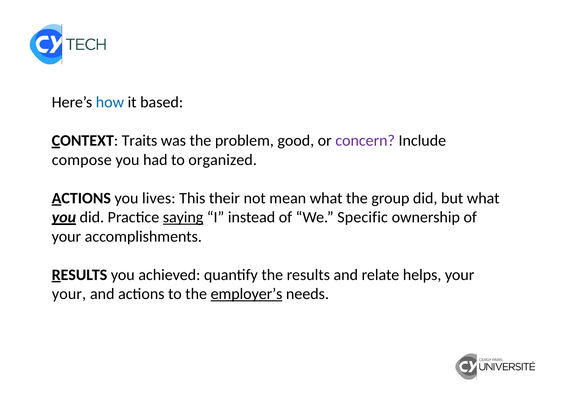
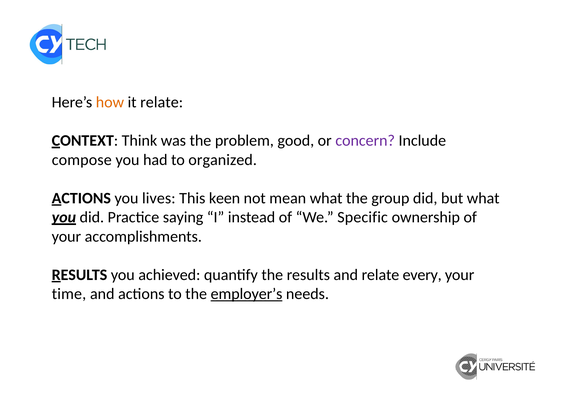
how colour: blue -> orange (110, 103)
it based: based -> relate (162, 103)
Traits: Traits -> Think (139, 141)
their: their -> keen (225, 198)
saying underline: present -> none (183, 218)
helps: helps -> every (422, 275)
your: your -> time (69, 294)
